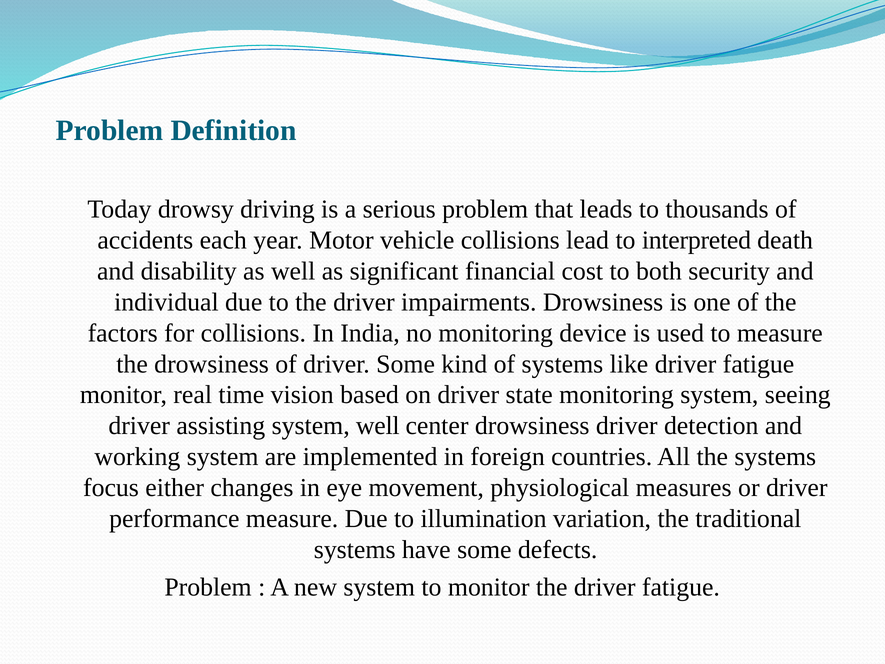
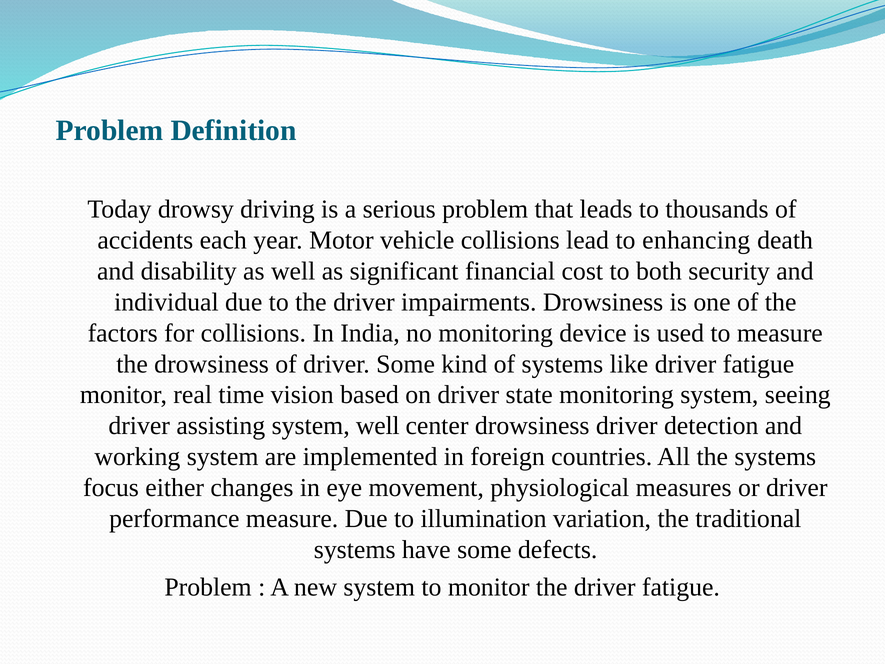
interpreted: interpreted -> enhancing (696, 240)
